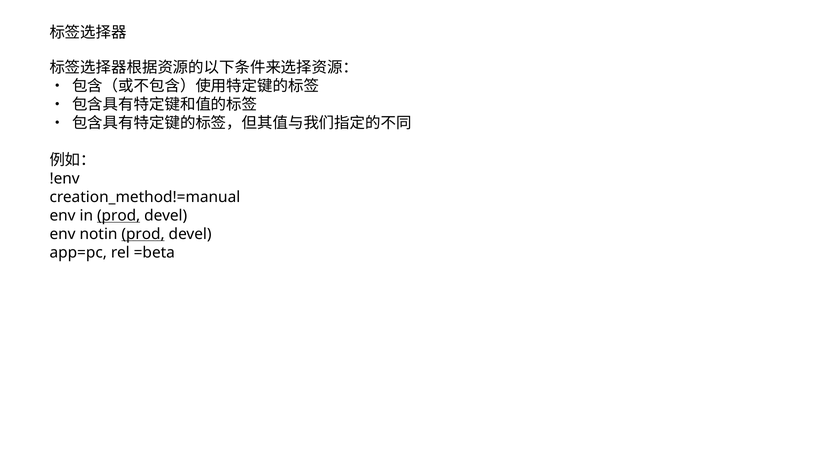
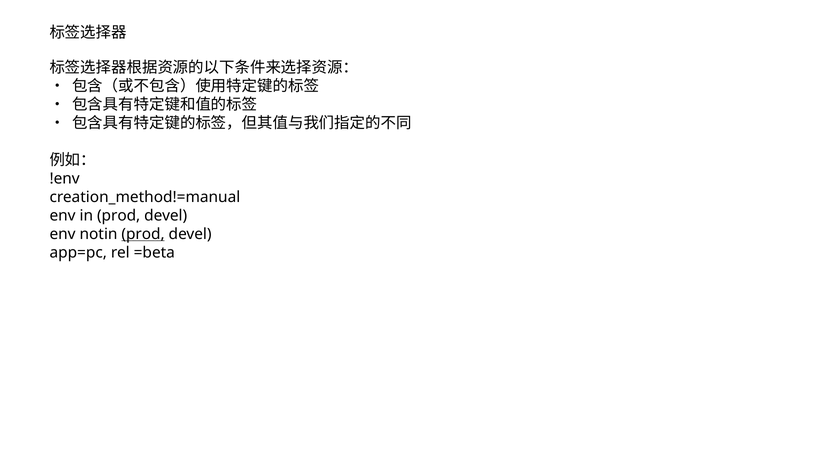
prod underline: present -> none (119, 216)
